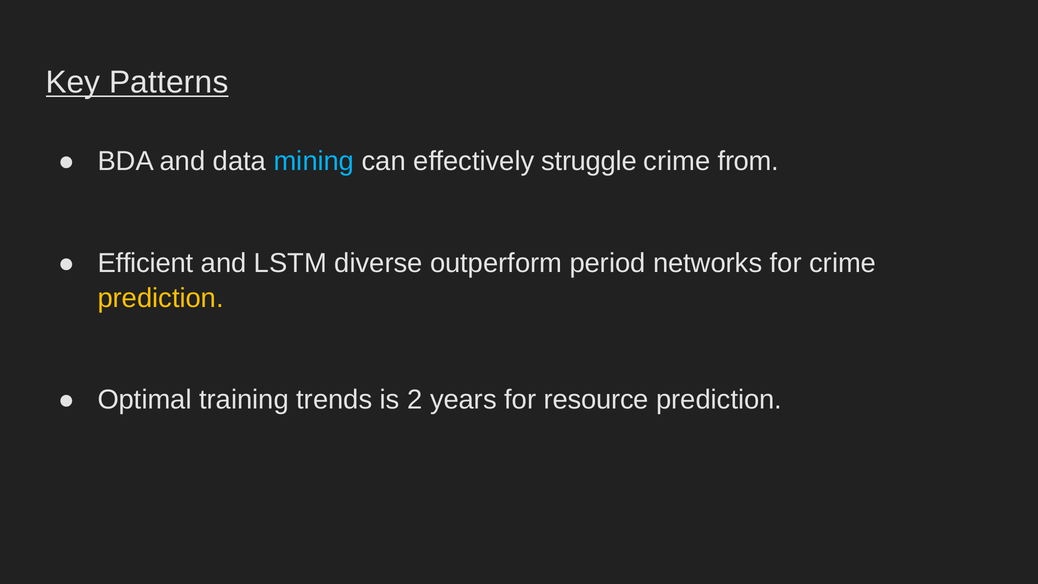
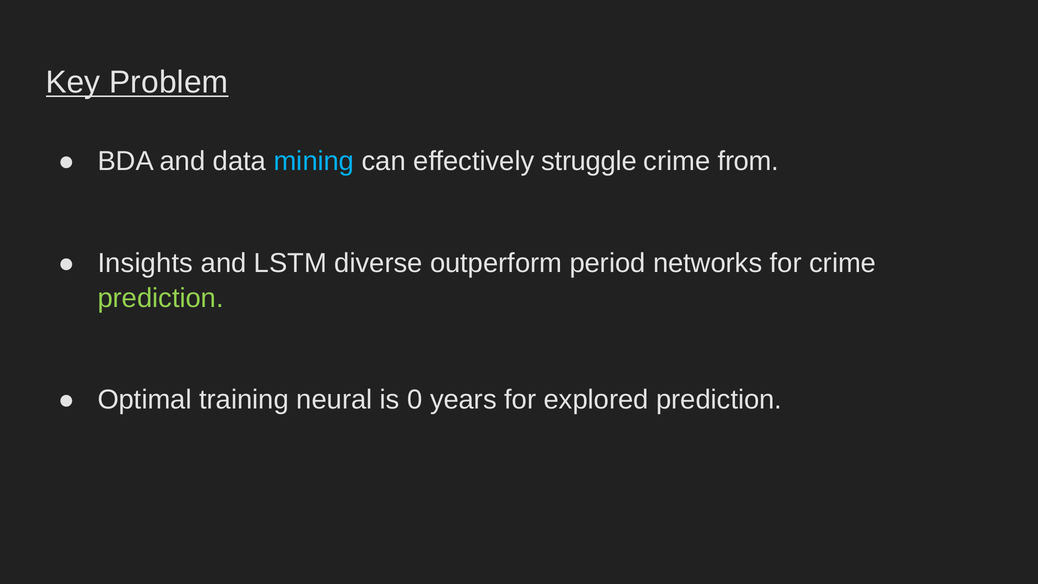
Patterns: Patterns -> Problem (169, 82)
Efficient: Efficient -> Insights (145, 263)
prediction colour: yellow -> light green (161, 298)
trends: trends -> neural (334, 400)
2: 2 -> 0 (415, 400)
resource: resource -> explored (596, 400)
